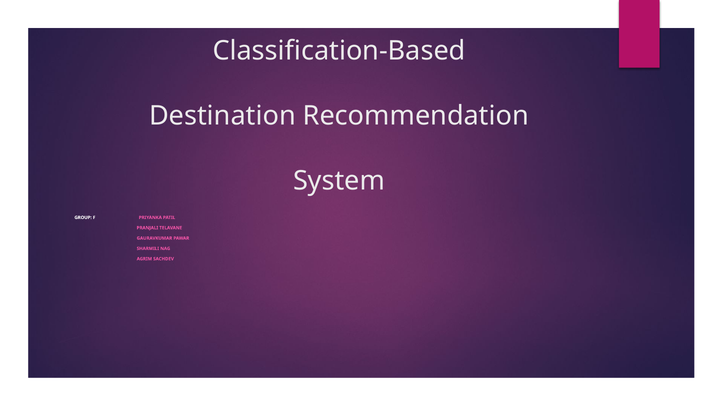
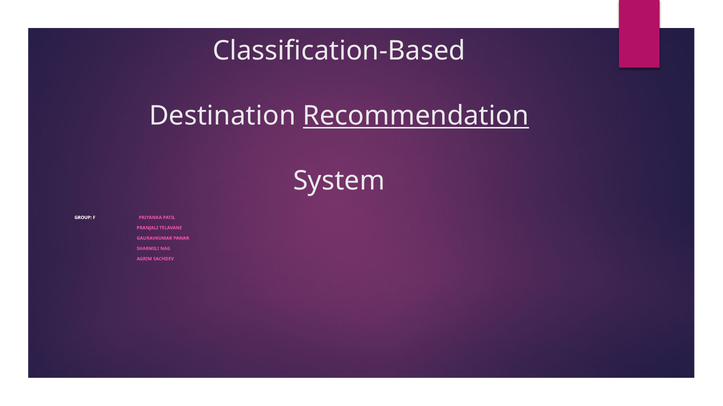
Recommendation underline: none -> present (416, 116)
